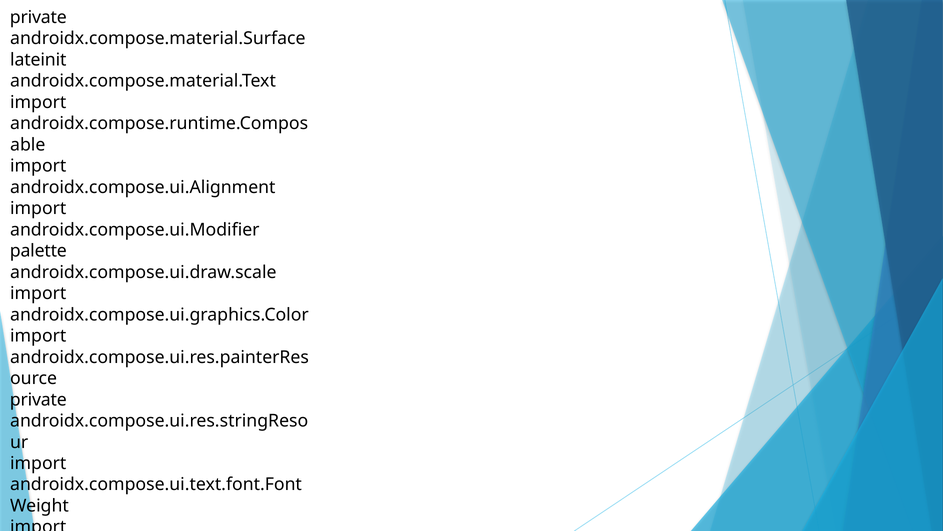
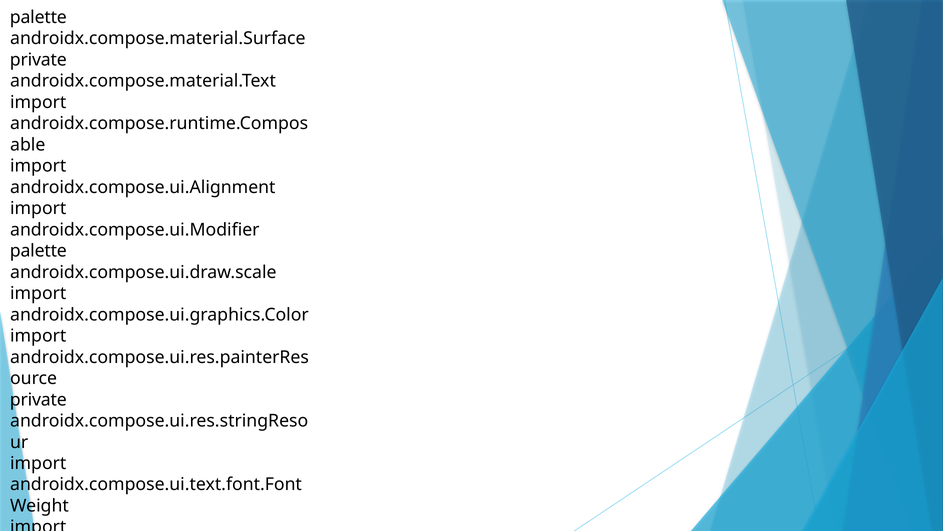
private: private -> palette (38, 17)
lateinit: lateinit -> private (38, 60)
